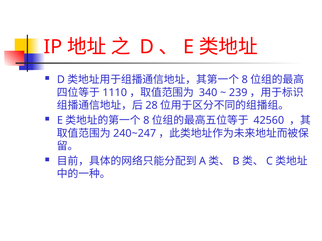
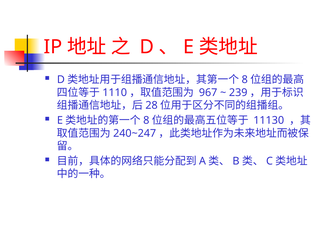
340: 340 -> 967 (208, 93)
42560: 42560 -> 11130 (269, 121)
